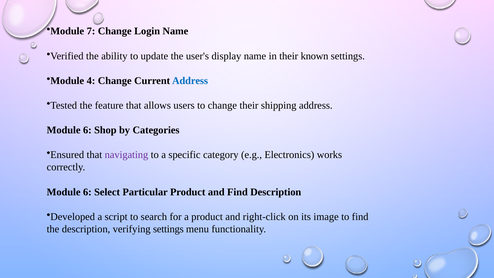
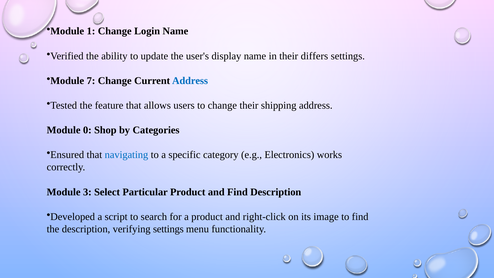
7: 7 -> 1 (91, 31)
known: known -> differs (314, 56)
4: 4 -> 7 (91, 81)
6: 6 -> 0 (87, 130)
navigating colour: purple -> blue (126, 155)
6: 6 -> 3 (87, 192)
